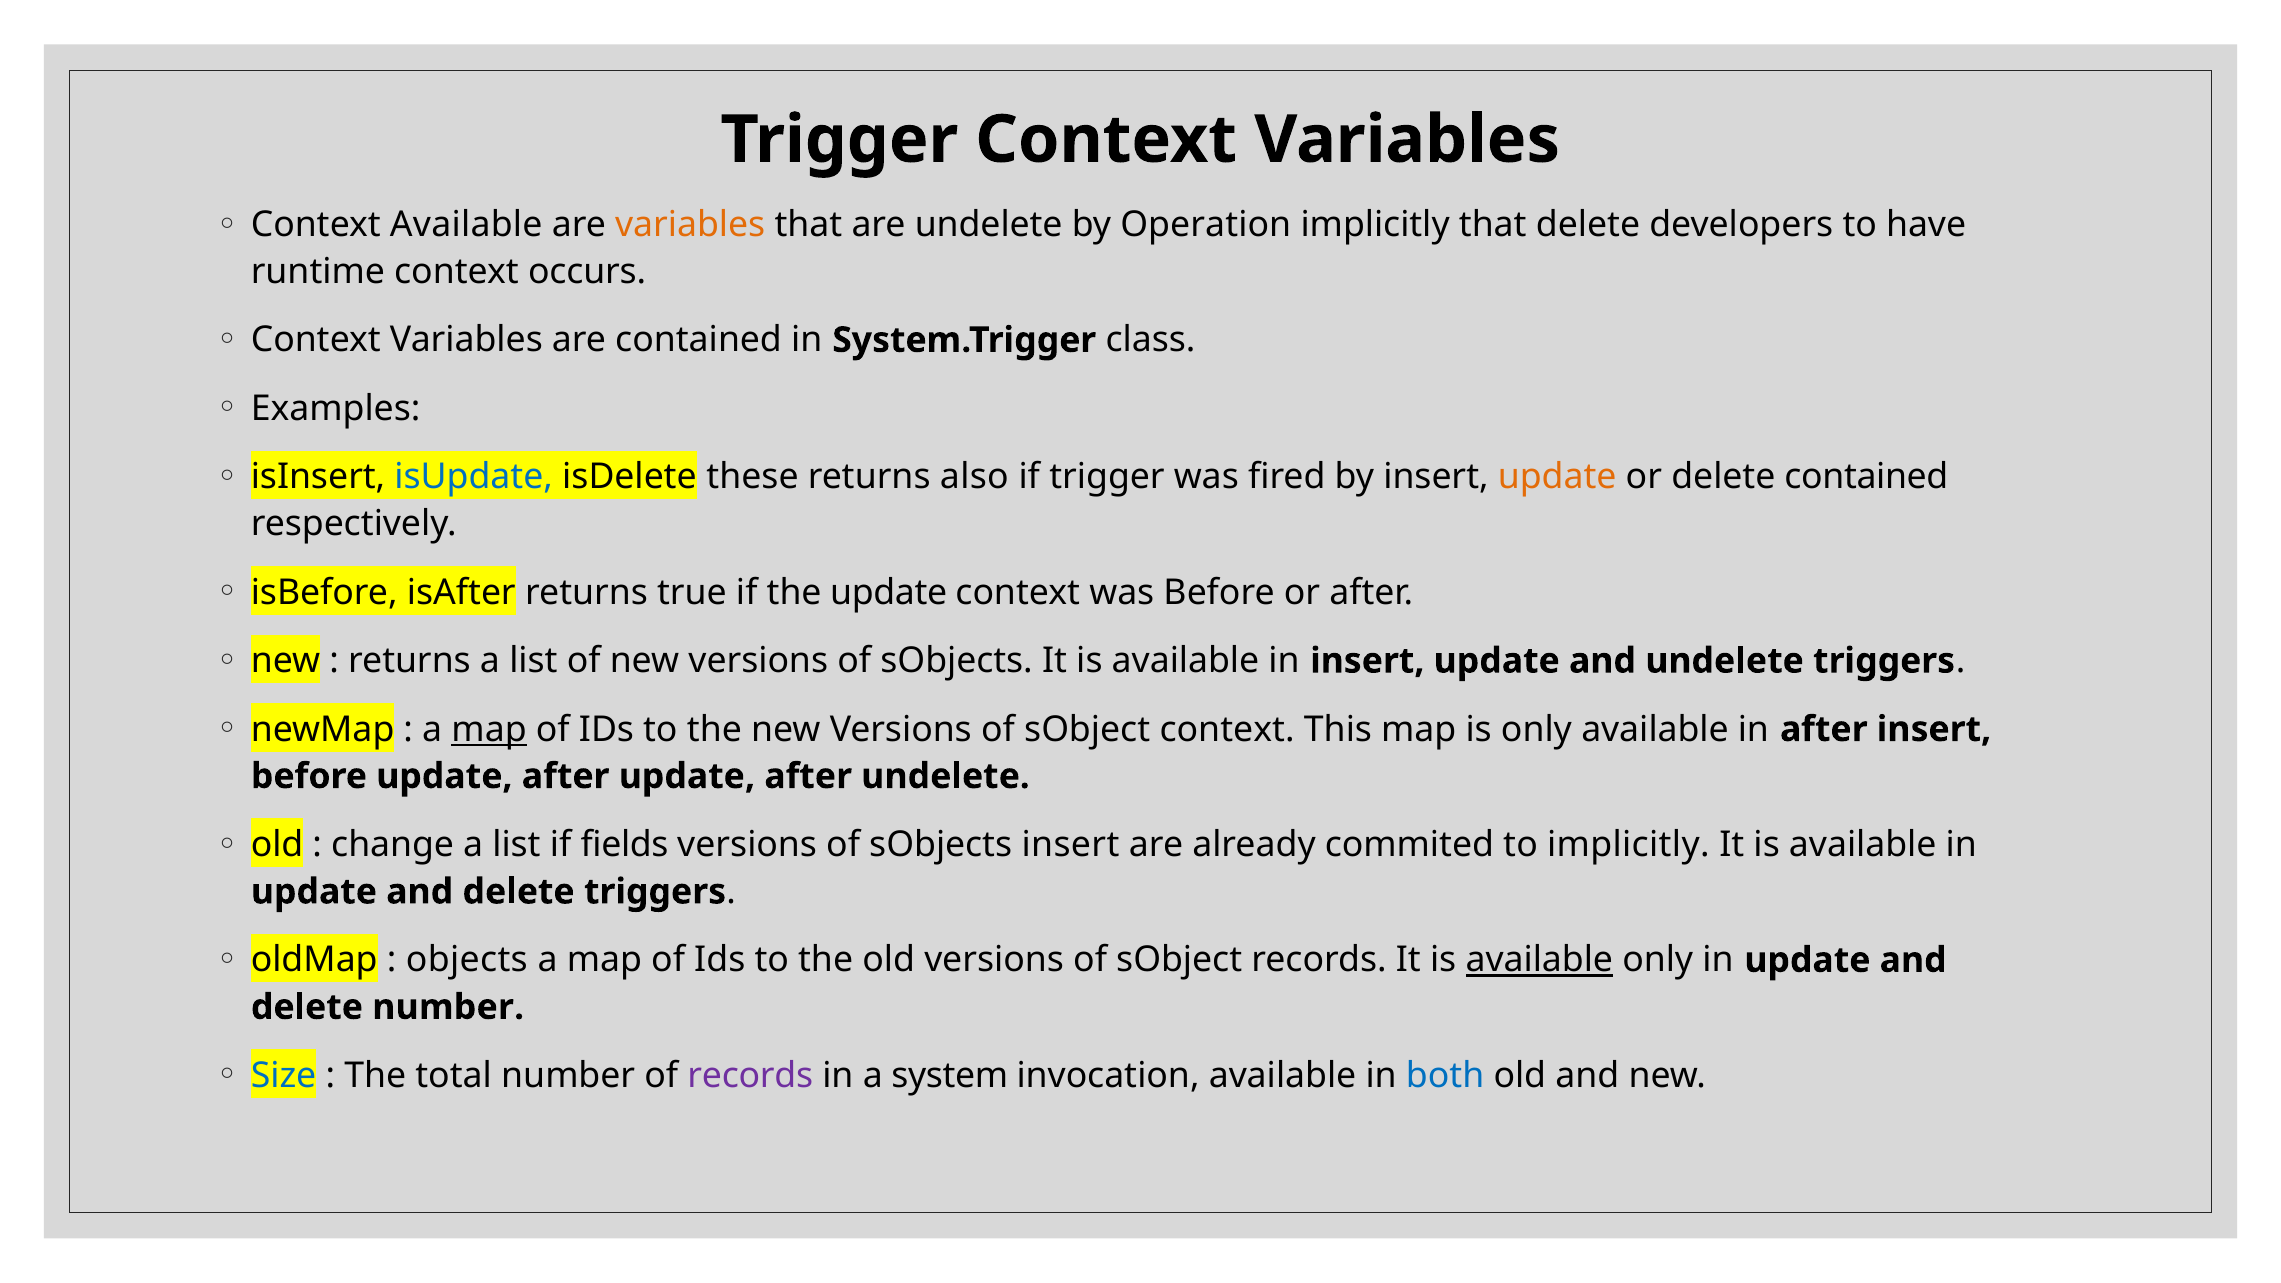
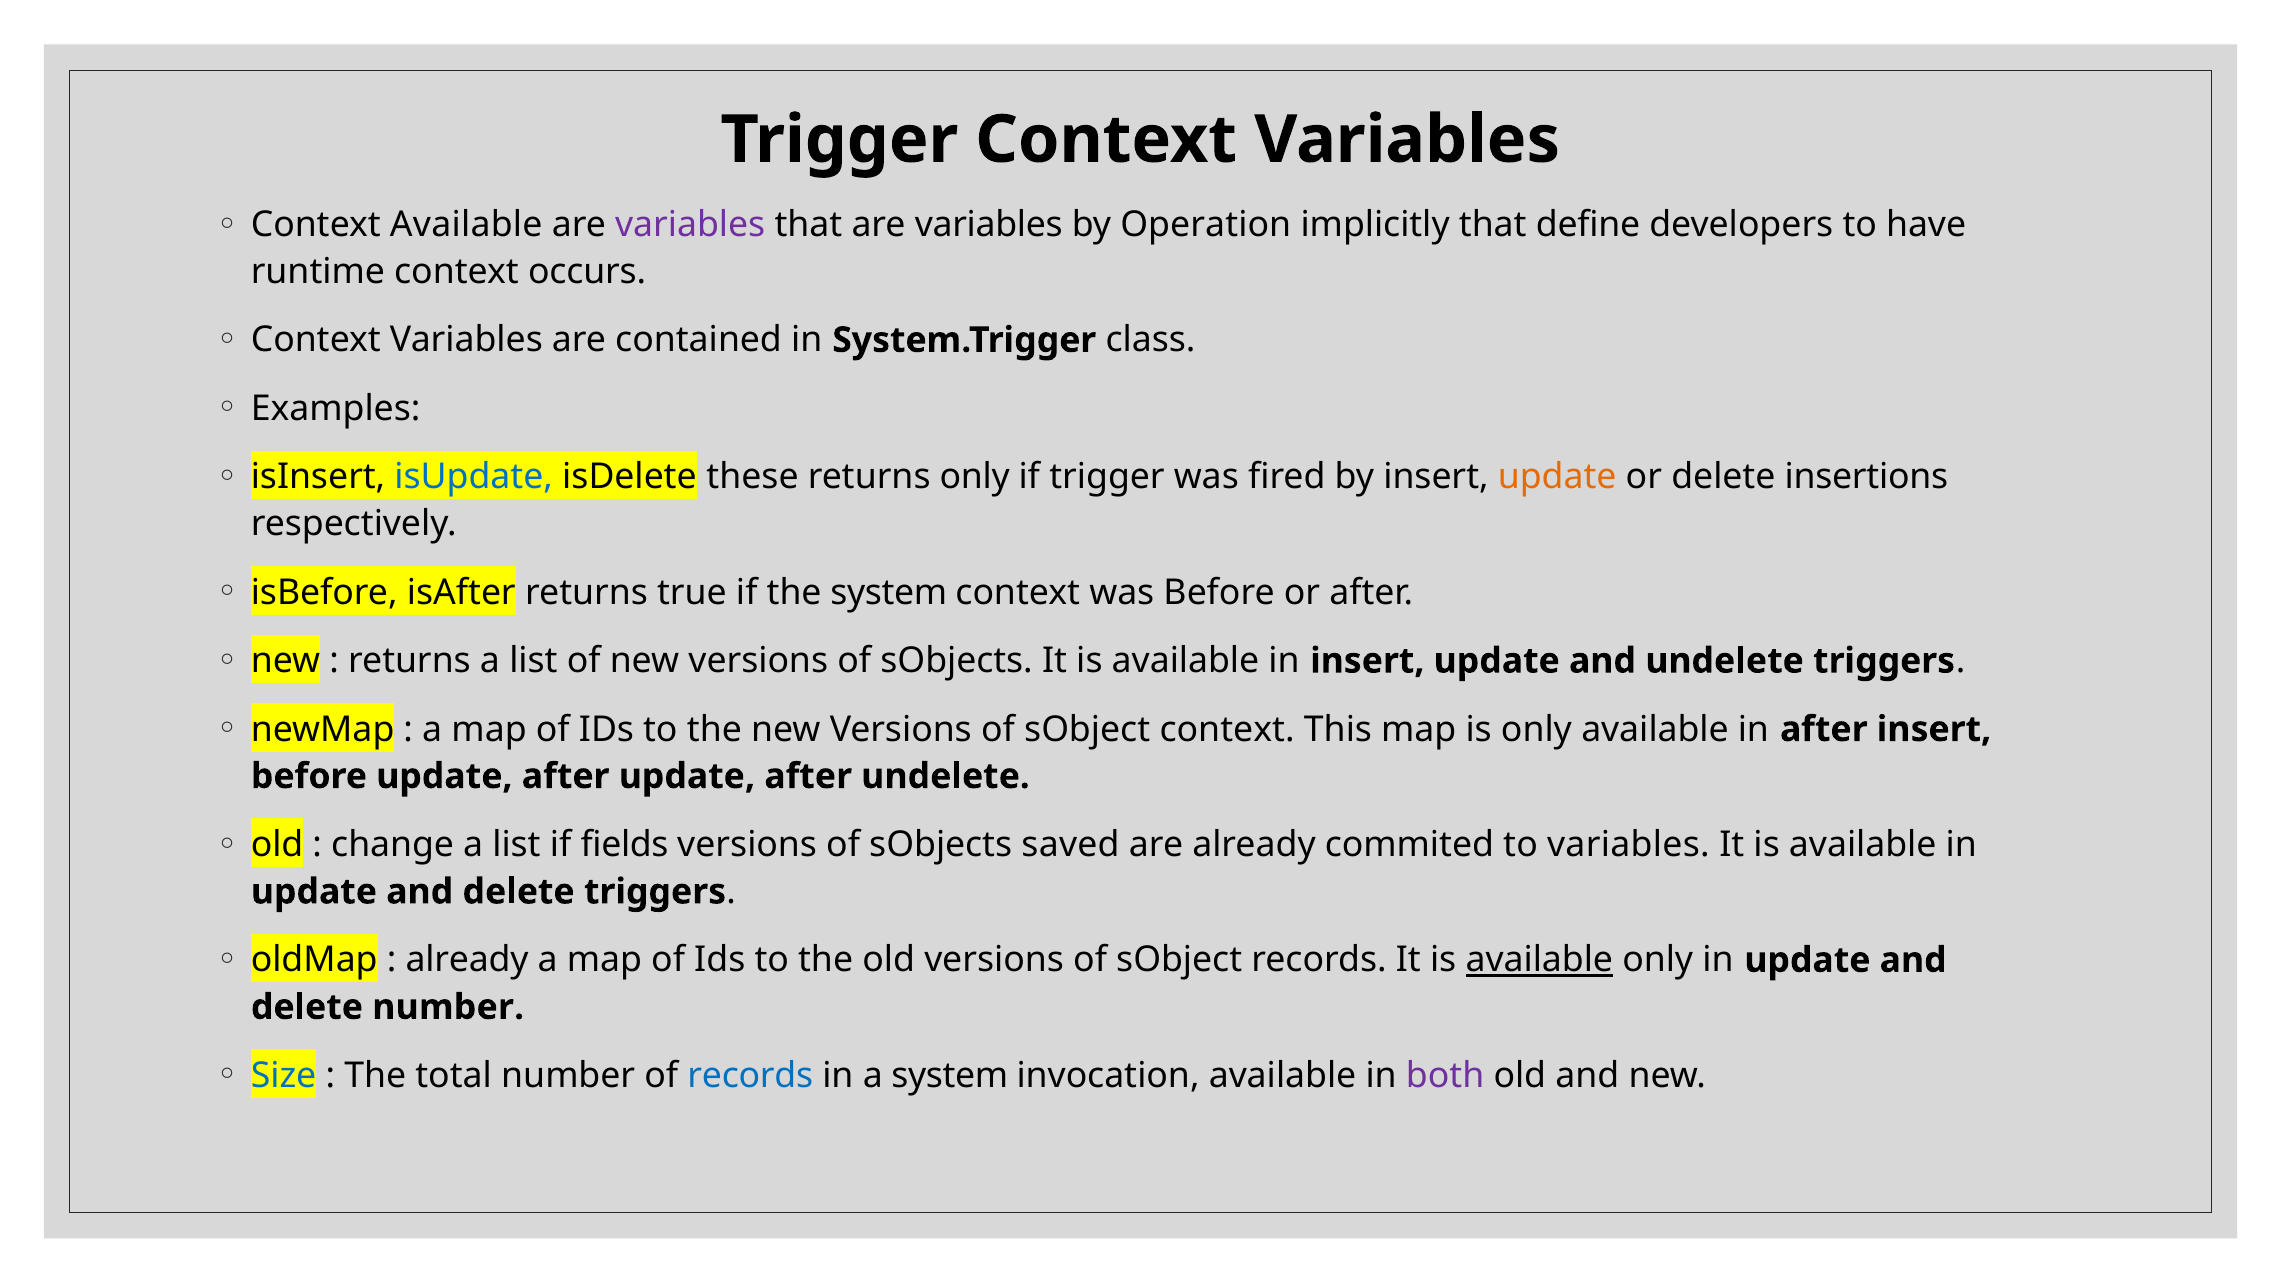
variables colour: orange -> purple (690, 225)
that are undelete: undelete -> variables (989, 225)
that delete: delete -> define (1588, 225)
returns also: also -> only (975, 477)
delete contained: contained -> insertions (1866, 477)
the update: update -> system (889, 592)
map underline: present -> none (489, 729)
sObjects insert: insert -> saved (1071, 845)
to implicitly: implicitly -> variables (1628, 845)
objects: objects -> already (467, 960)
records colour: purple -> blue (750, 1076)
both colour: blue -> purple (1445, 1076)
